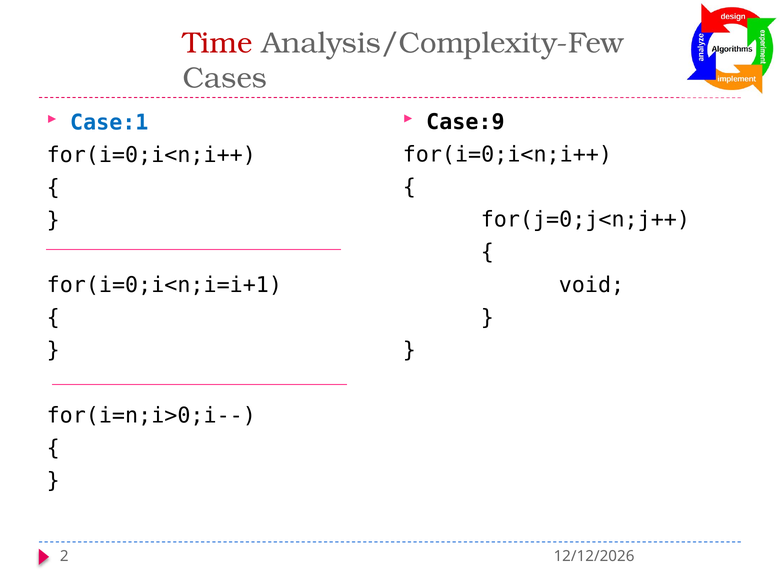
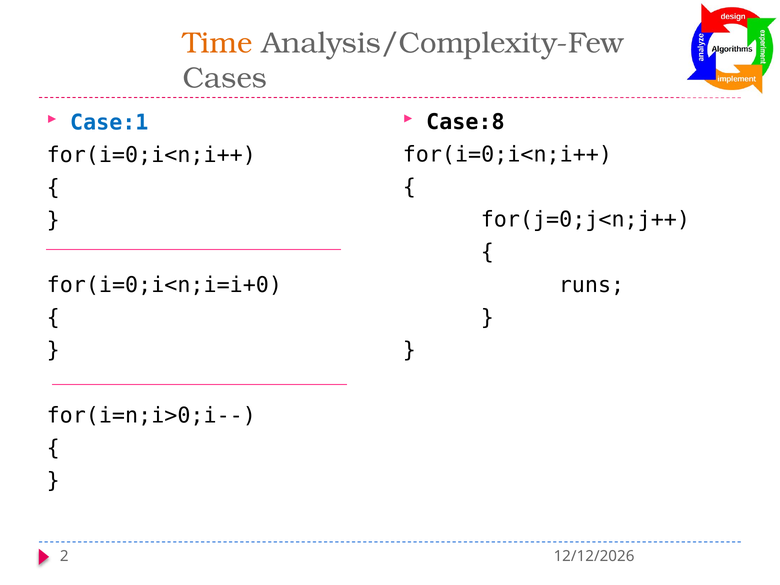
Time colour: red -> orange (217, 43)
Case:9: Case:9 -> Case:8 (465, 122)
void: void -> runs (591, 285)
for(i=0;i<n;i=i+1: for(i=0;i<n;i=i+1 -> for(i=0;i<n;i=i+0 (164, 285)
